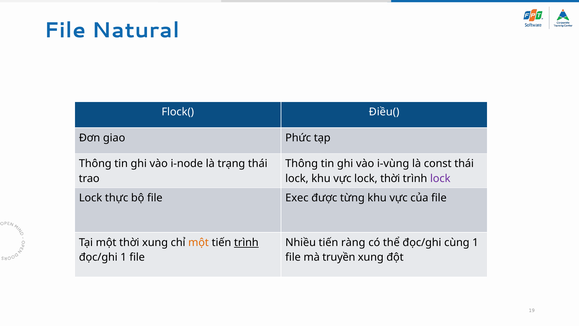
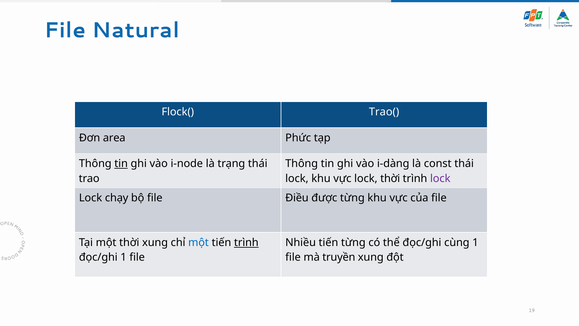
Điều(: Điều( -> Trao( (384, 112)
giao: giao -> area (114, 138)
tin underline: none -> present (121, 163)
i-vùng: i-vùng -> i-dàng (393, 163)
thực: thực -> chạy (117, 198)
Exec: Exec -> Điều (297, 198)
một colour: orange -> blue (199, 242)
tiến ràng: ràng -> từng (353, 242)
